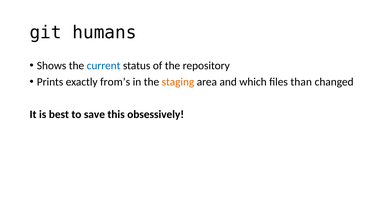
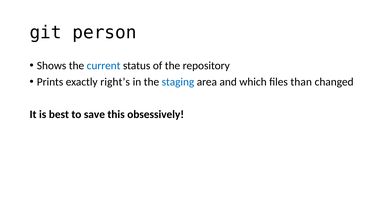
humans: humans -> person (104, 33)
from’s: from’s -> right’s (115, 82)
staging colour: orange -> blue (178, 82)
